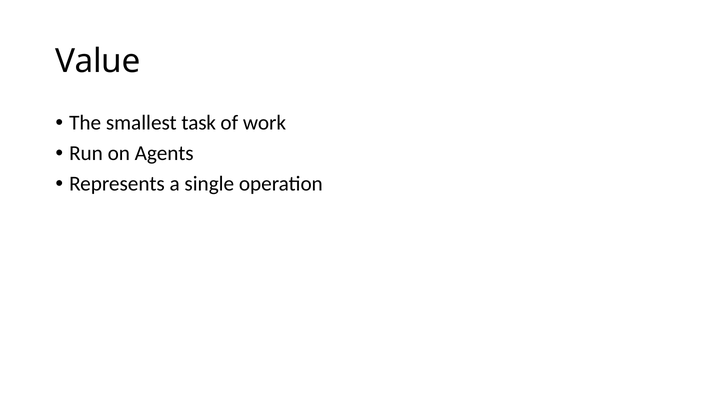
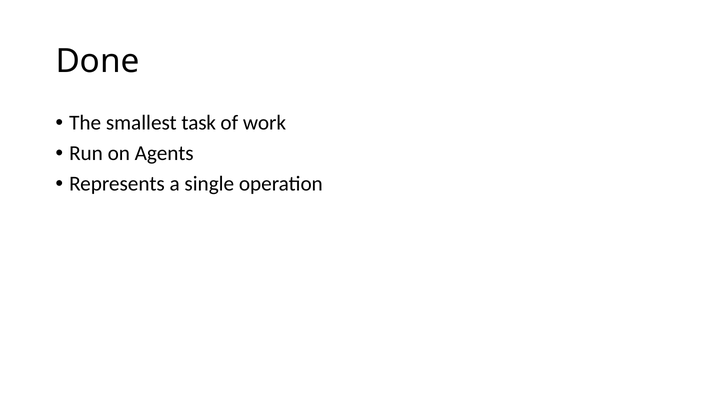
Value: Value -> Done (98, 61)
